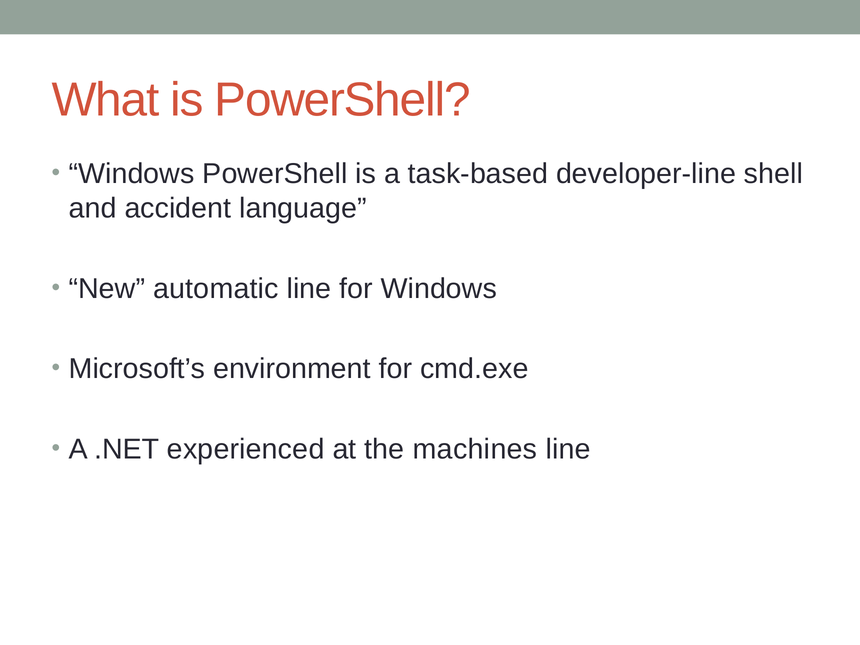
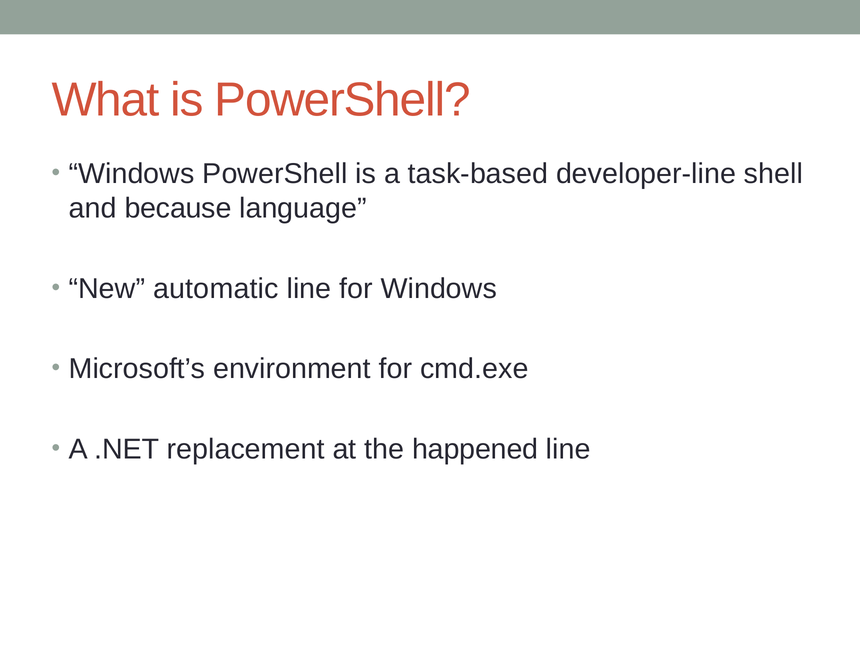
accident: accident -> because (178, 208)
experienced: experienced -> replacement (246, 449)
machines: machines -> happened (475, 449)
